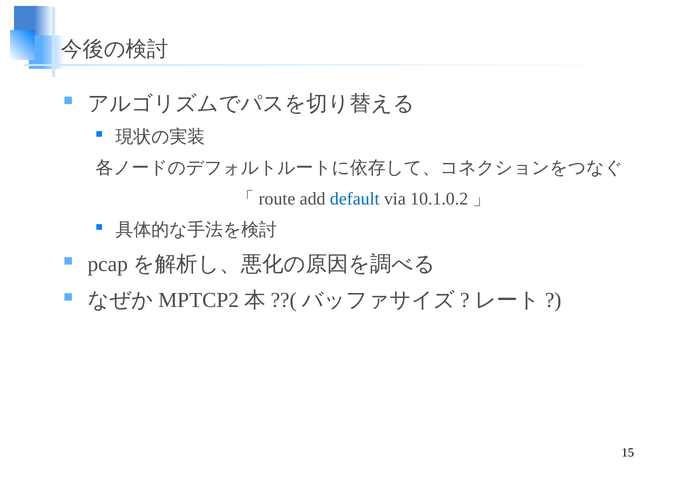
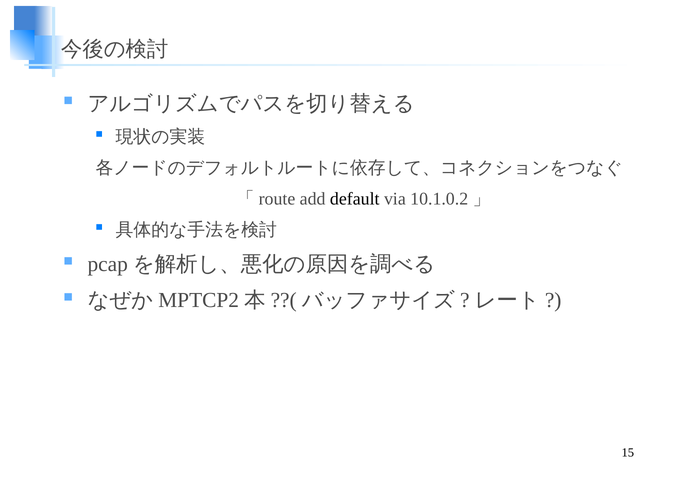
default colour: blue -> black (355, 199)
